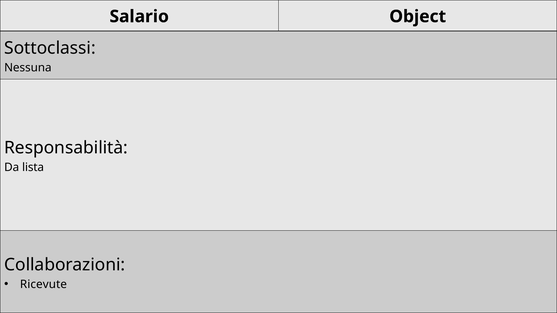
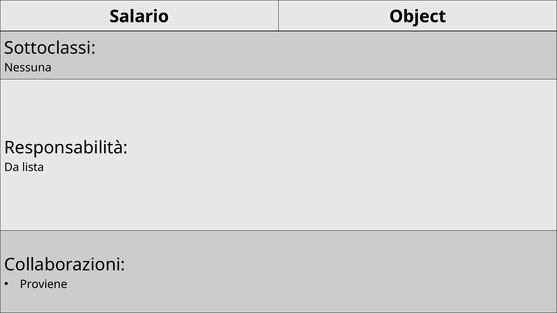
Ricevute: Ricevute -> Proviene (44, 284)
